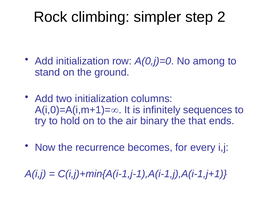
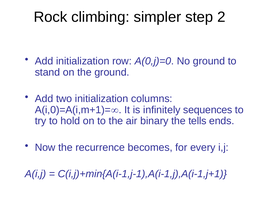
No among: among -> ground (209, 61)
that: that -> tells (197, 121)
